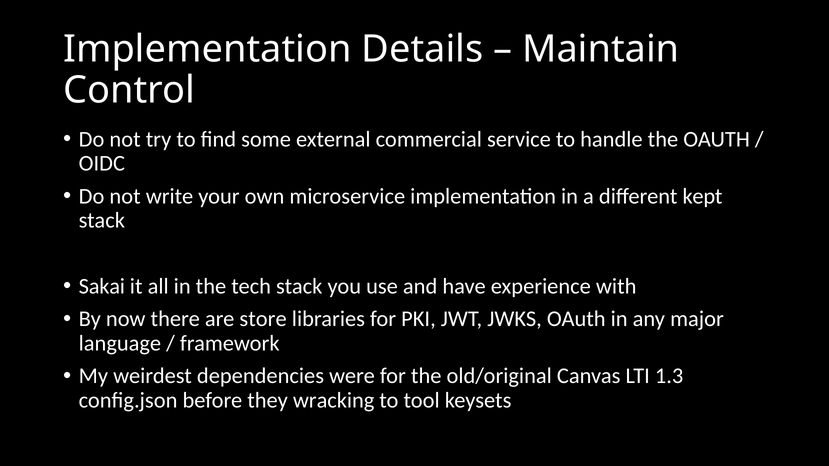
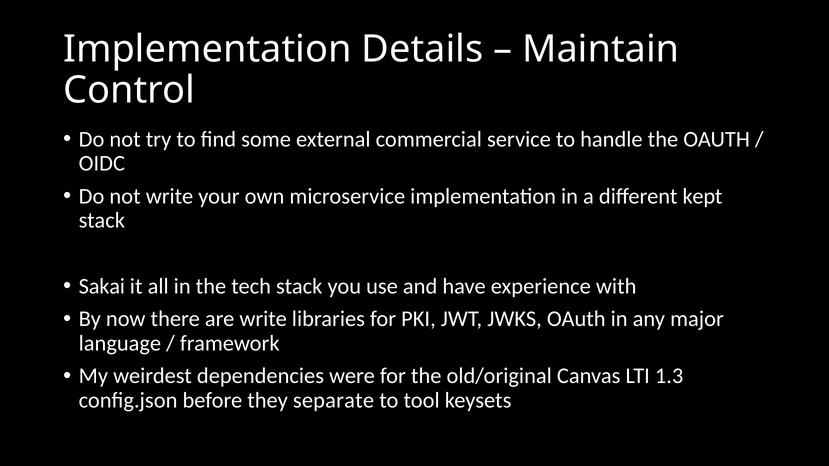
are store: store -> write (263, 319)
wracking: wracking -> separate (333, 401)
